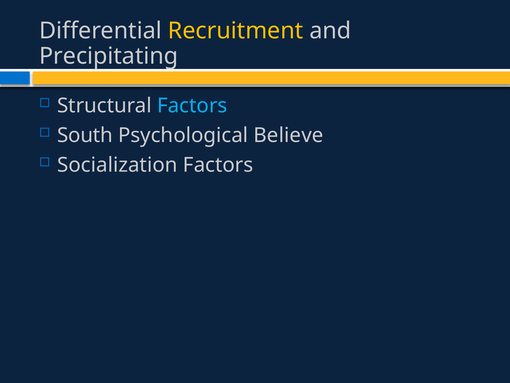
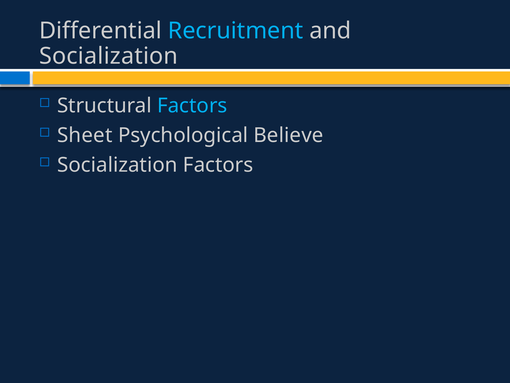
Recruitment colour: yellow -> light blue (236, 31)
Precipitating: Precipitating -> Socialization (109, 56)
South: South -> Sheet (85, 135)
